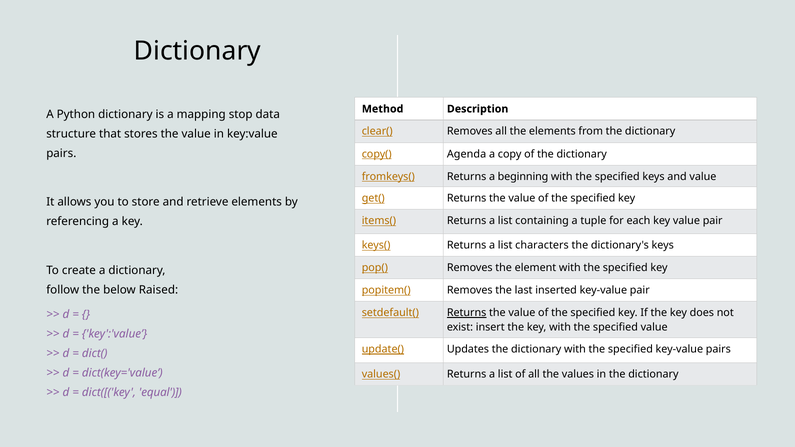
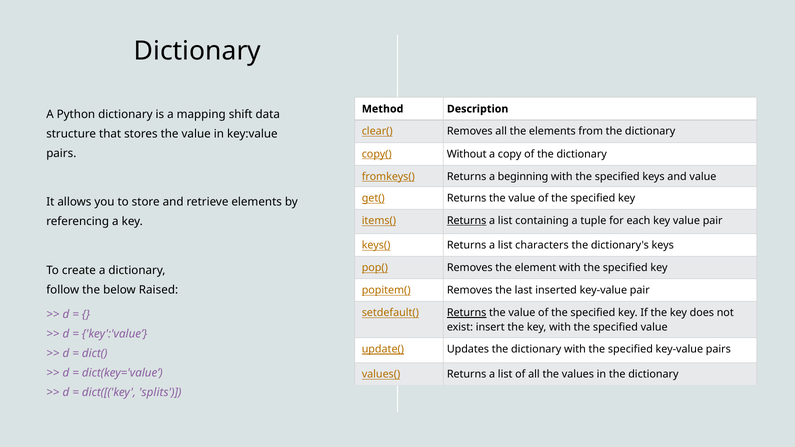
stop: stop -> shift (241, 114)
Agenda: Agenda -> Without (467, 154)
Returns underline: none -> present (467, 221)
equal: equal -> splits (160, 392)
